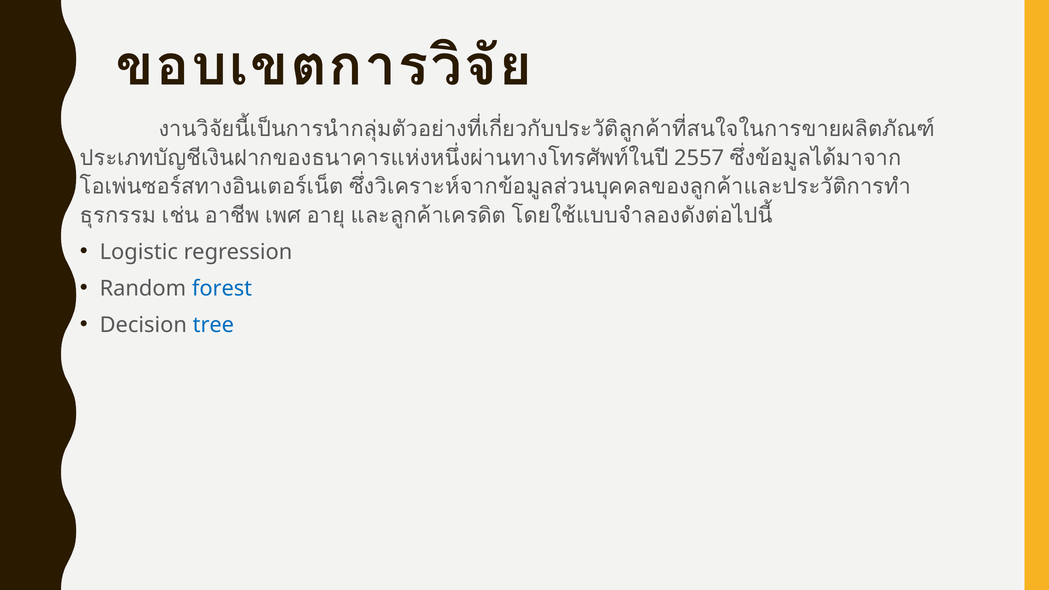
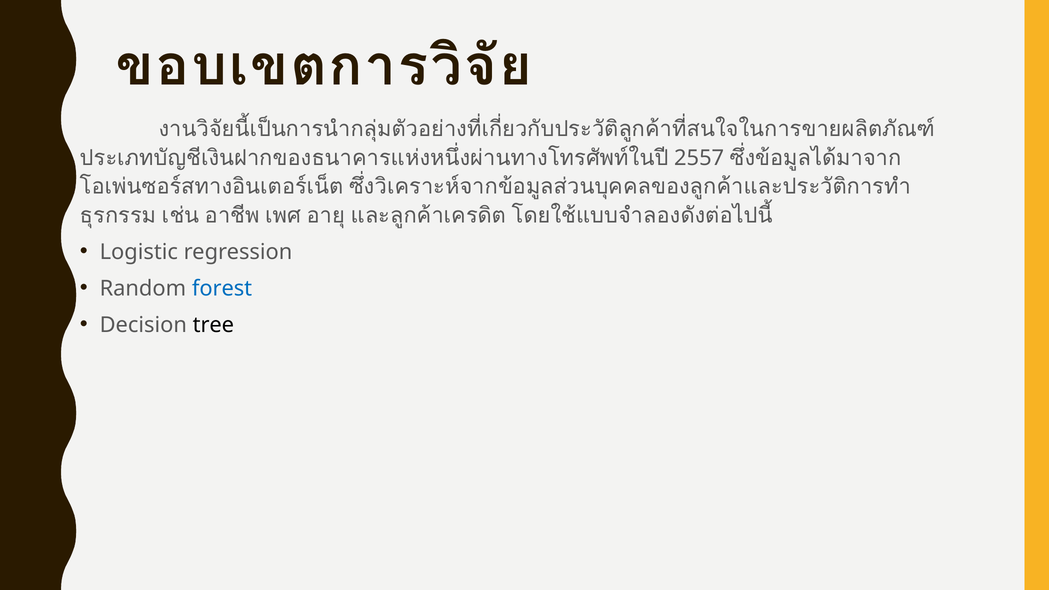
tree colour: blue -> black (213, 325)
